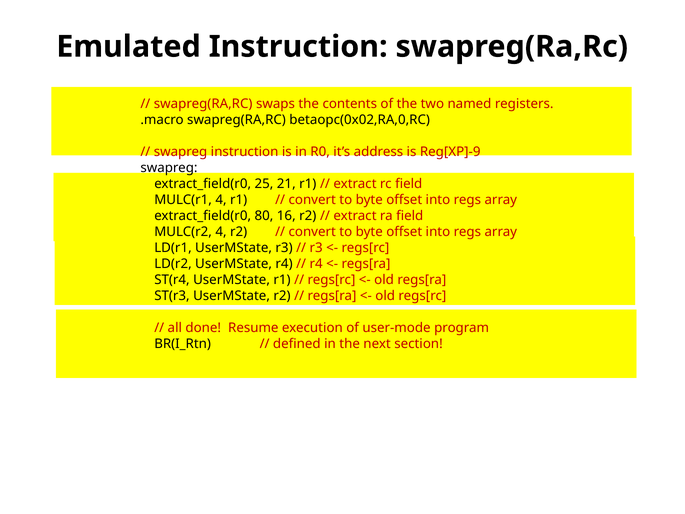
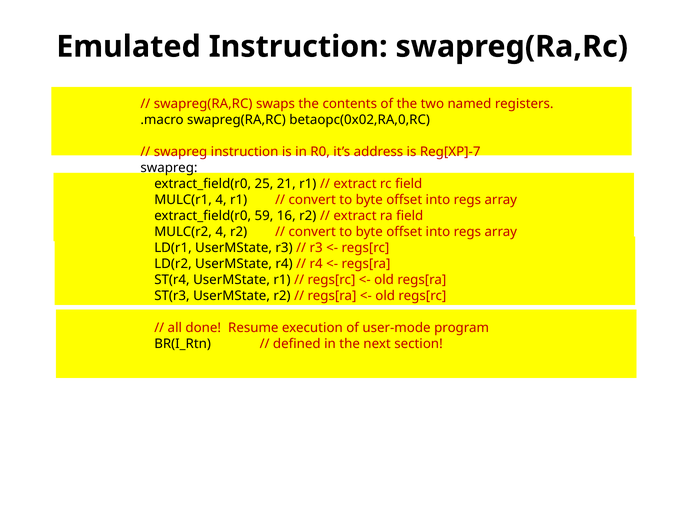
Reg[XP]-9: Reg[XP]-9 -> Reg[XP]-7 (450, 152)
80: 80 -> 59 (264, 216)
